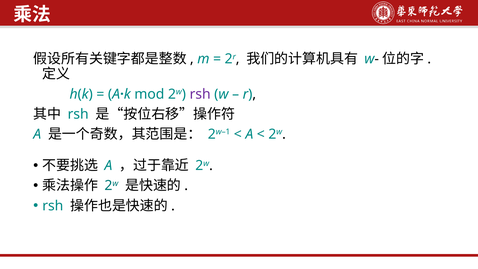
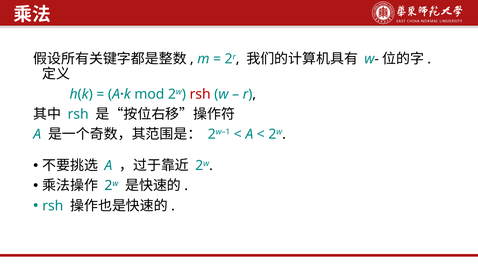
rsh colour: purple -> red (200, 94)
